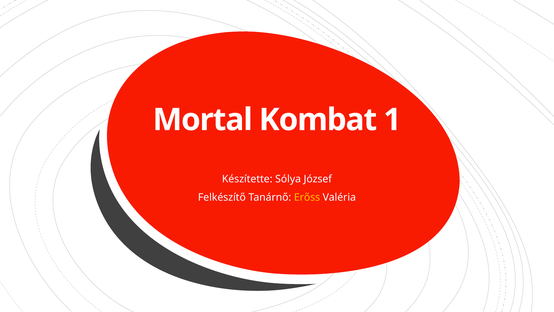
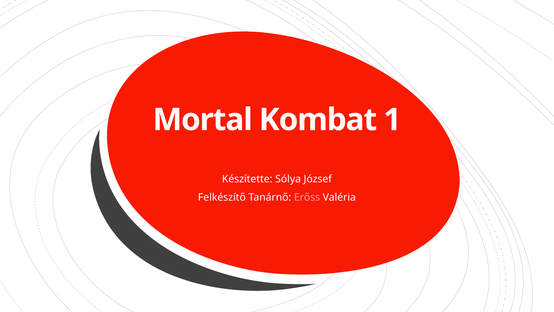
Erőss colour: yellow -> pink (307, 197)
